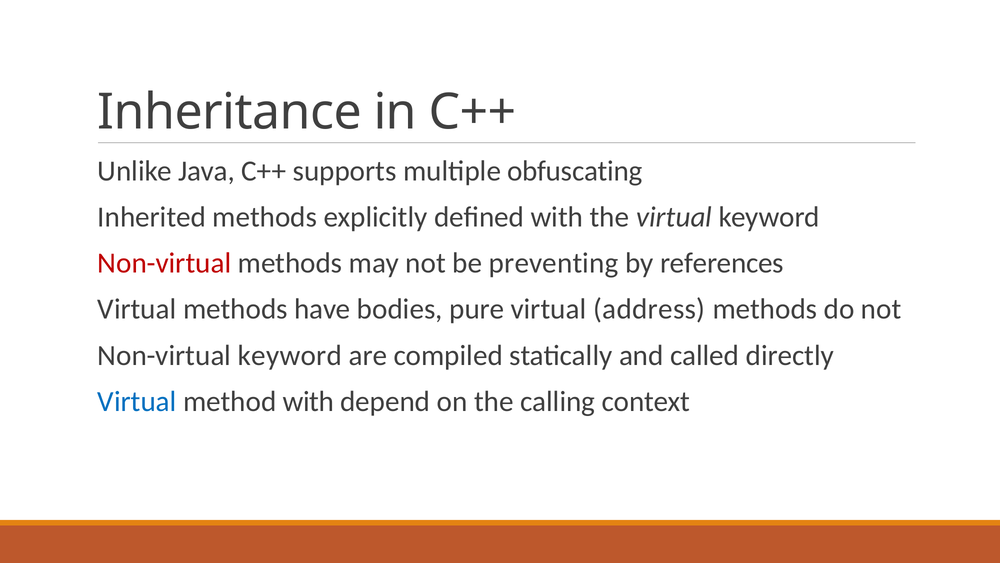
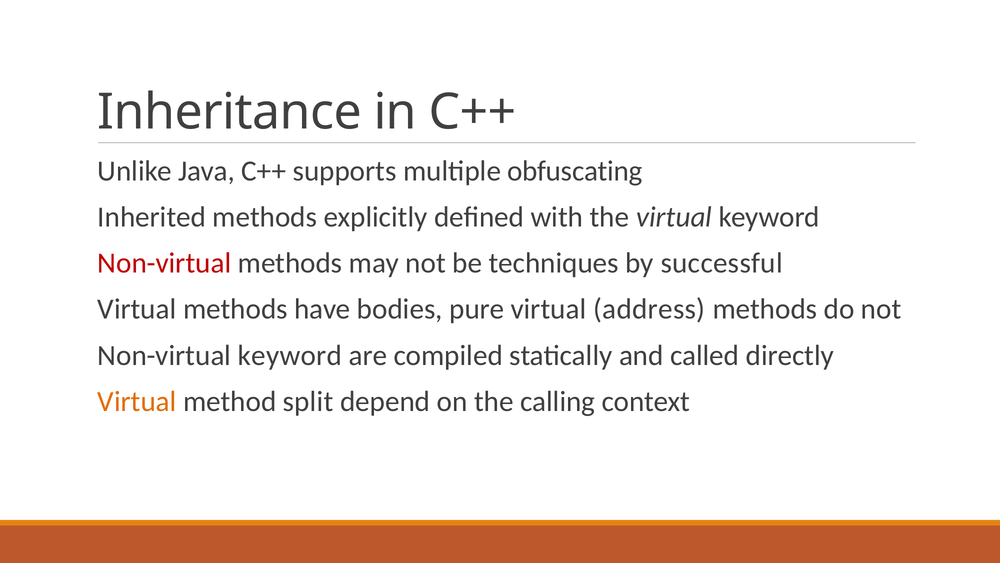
preventing: preventing -> techniques (554, 263)
references: references -> successful (722, 263)
Virtual colour: blue -> orange (137, 401)
method with: with -> split (308, 401)
